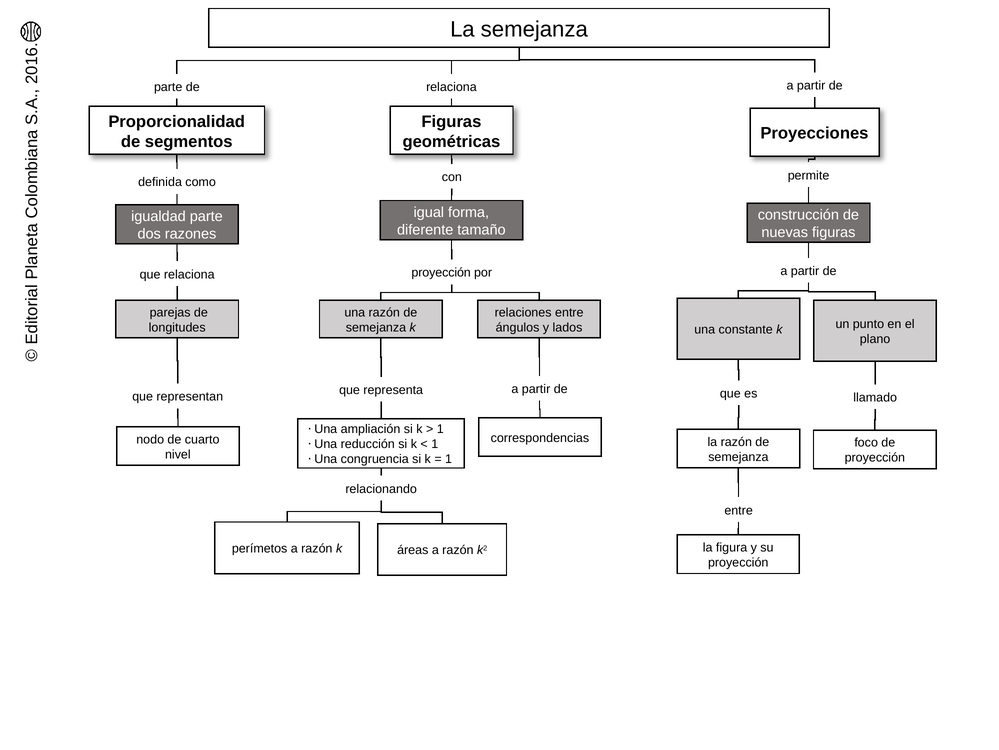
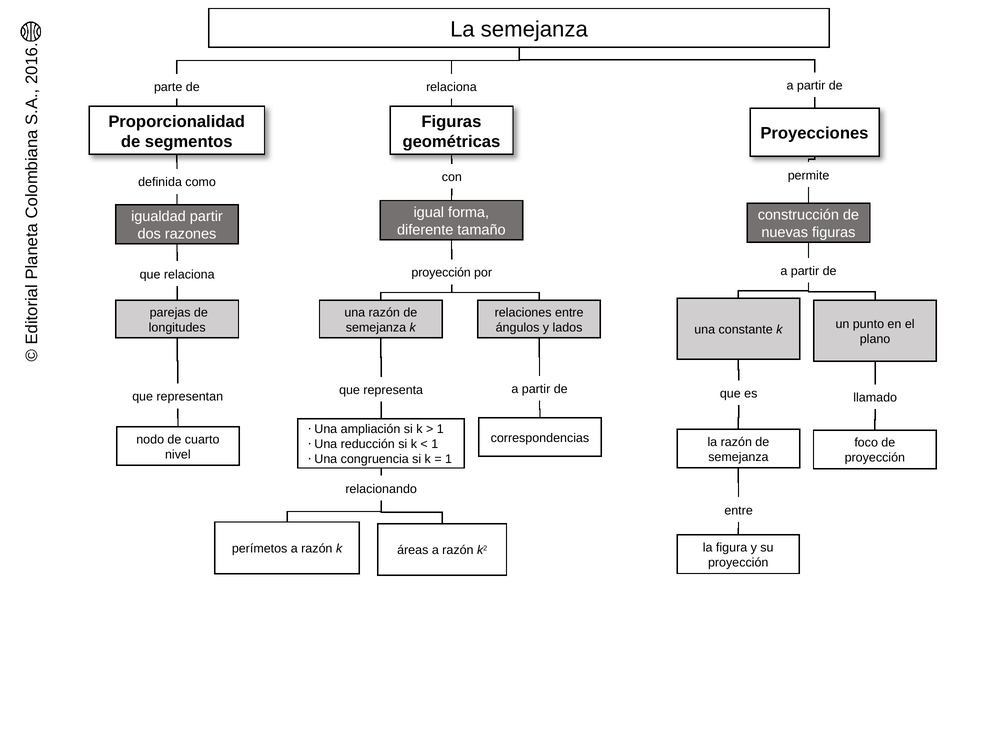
igualdad parte: parte -> partir (206, 216)
